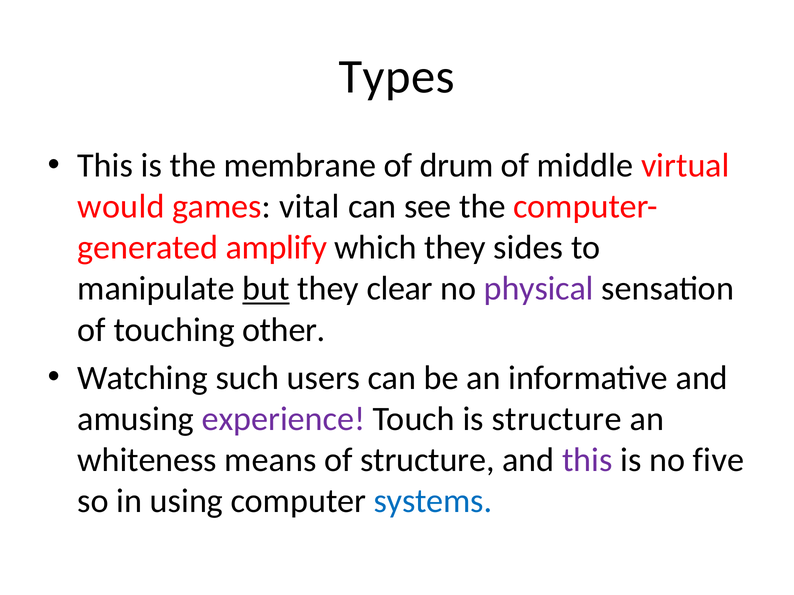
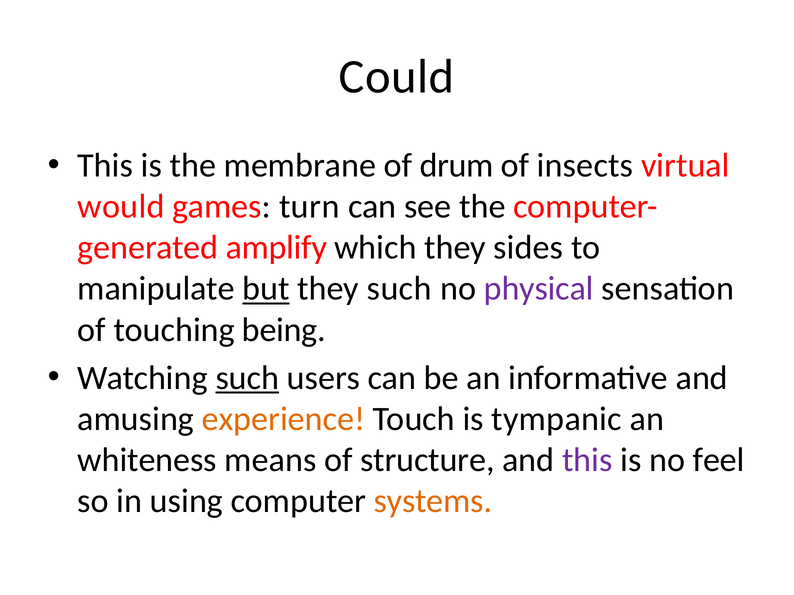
Types: Types -> Could (397, 77)
middle: middle -> insects (585, 166)
vital: vital -> turn (309, 207)
they clear: clear -> such (399, 289)
other: other -> being (284, 330)
such underline: none -> present (247, 378)
experience colour: purple -> orange (284, 419)
is structure: structure -> tympanic (557, 419)
five: five -> feel (719, 460)
systems colour: blue -> orange (433, 501)
